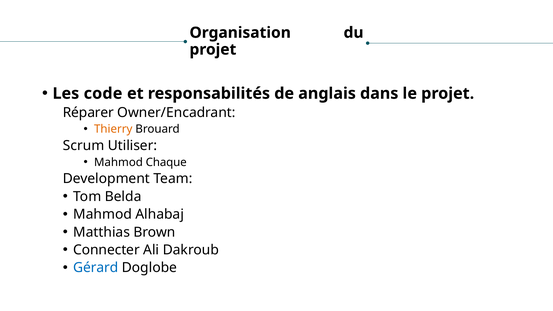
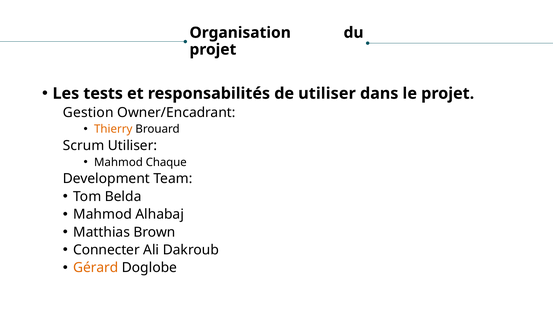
code: code -> tests (103, 93)
de anglais: anglais -> utiliser (327, 93)
Réparer: Réparer -> Gestion (88, 113)
Gérard colour: blue -> orange (96, 268)
